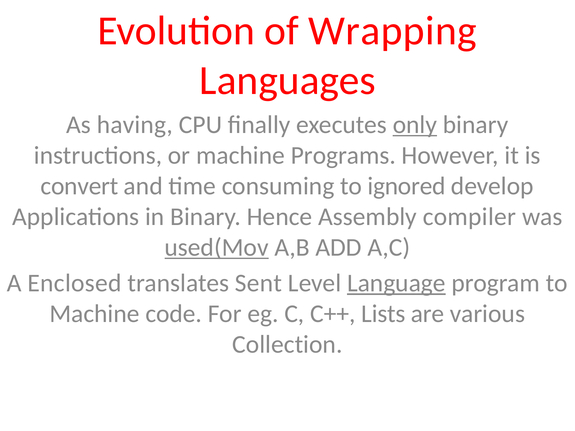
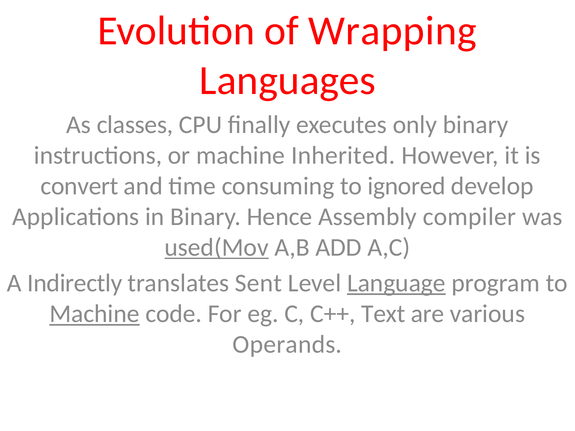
having: having -> classes (135, 125)
only underline: present -> none (415, 125)
Programs: Programs -> Inherited (343, 155)
Enclosed: Enclosed -> Indirectly (75, 283)
Machine underline: none -> present (94, 314)
Lists: Lists -> Text (383, 314)
Collection: Collection -> Operands (287, 345)
